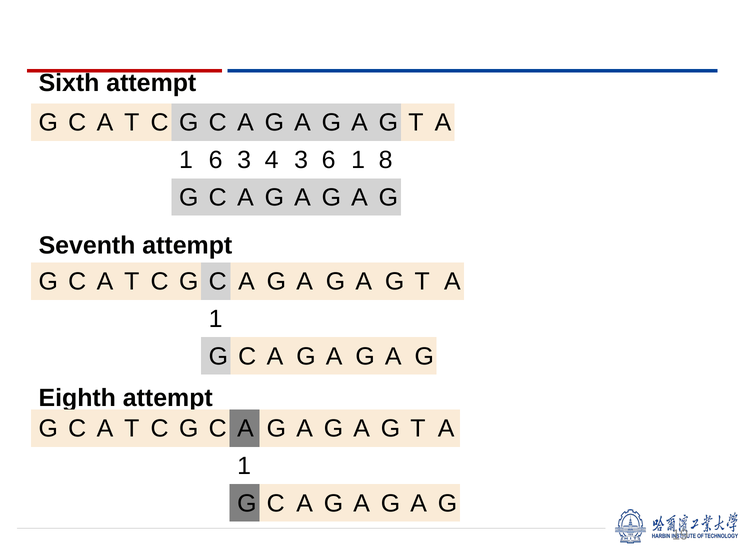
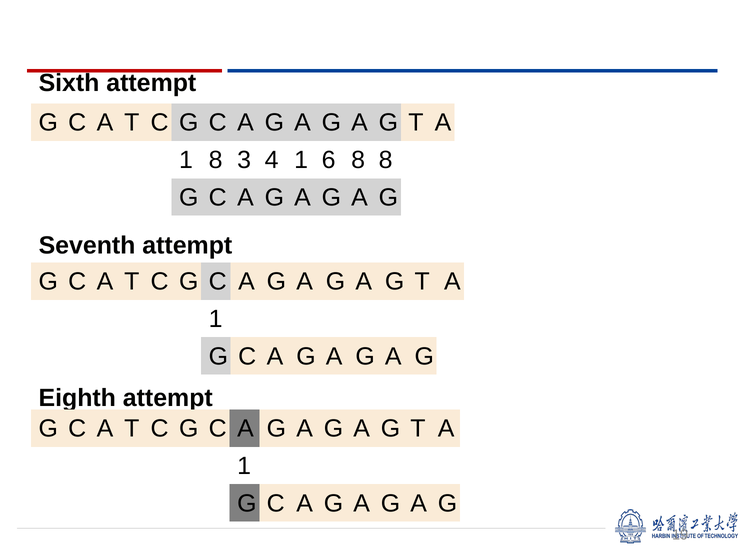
1 6: 6 -> 8 (216, 160)
4 3: 3 -> 1 (301, 160)
6 1: 1 -> 8 (358, 160)
